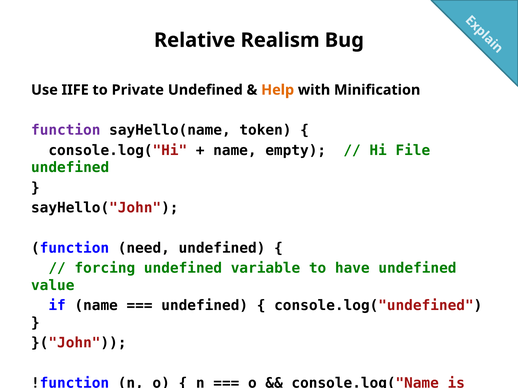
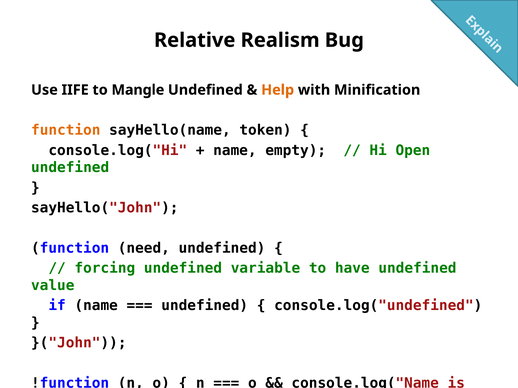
Private: Private -> Mangle (138, 90)
function colour: purple -> orange (66, 130)
File: File -> Open (413, 150)
